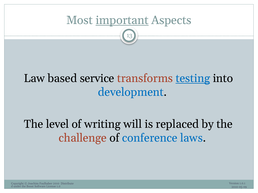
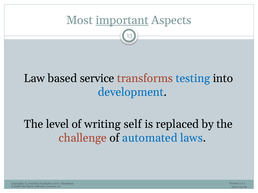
testing underline: present -> none (193, 79)
will: will -> self (133, 124)
conference: conference -> automated (150, 138)
